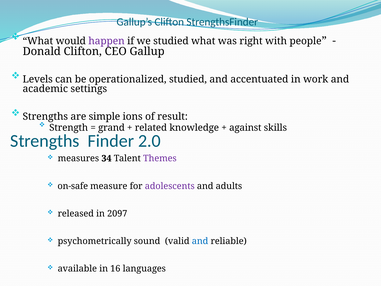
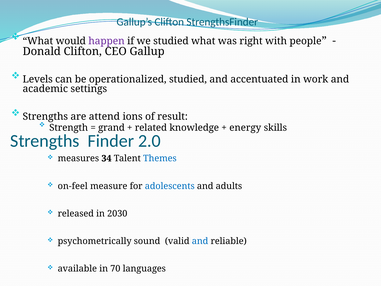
simple: simple -> attend (104, 116)
against: against -> energy (245, 128)
Themes colour: purple -> blue (160, 158)
on-safe: on-safe -> on-feel (73, 186)
adolescents colour: purple -> blue (170, 186)
2097: 2097 -> 2030 (117, 213)
16: 16 -> 70 (115, 268)
